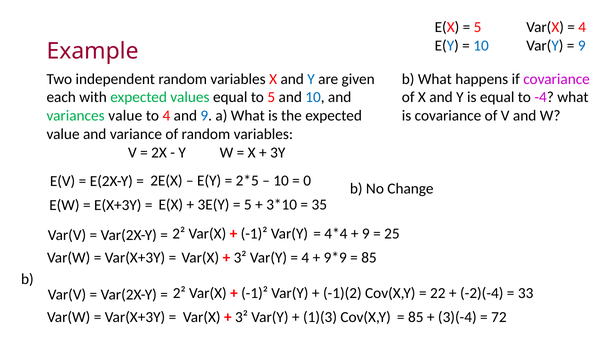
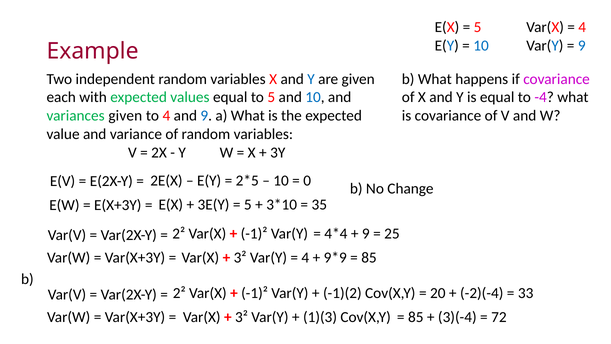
variances value: value -> given (125, 116)
22: 22 -> 20 (438, 293)
